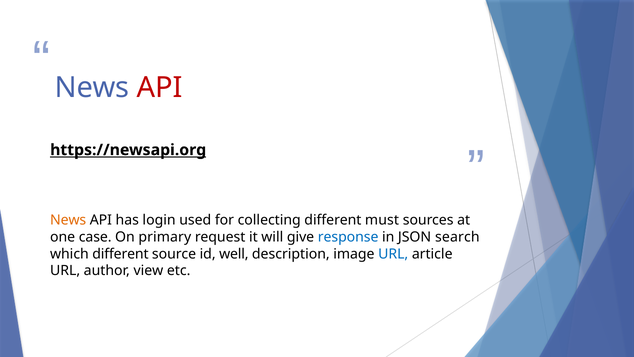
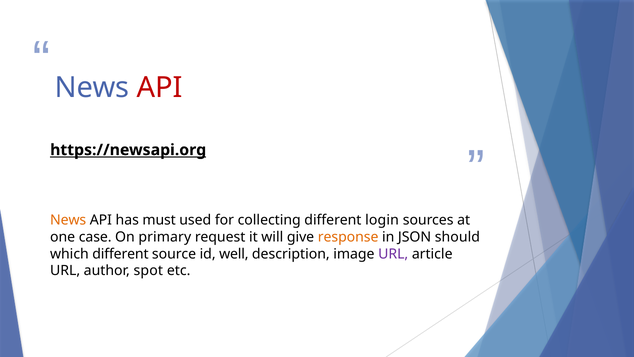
login: login -> must (159, 220)
must: must -> login (382, 220)
response colour: blue -> orange (348, 237)
search: search -> should (457, 237)
URL colour: blue -> purple (393, 254)
view: view -> spot (148, 270)
